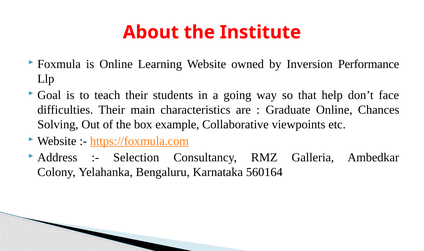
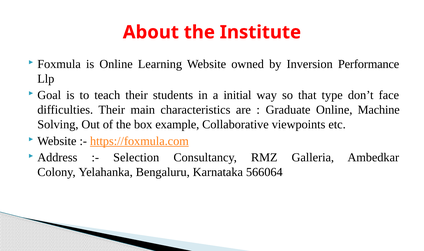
going: going -> initial (237, 95)
help: help -> type (332, 95)
Chances: Chances -> Machine (379, 110)
560164: 560164 -> 566064 (264, 172)
